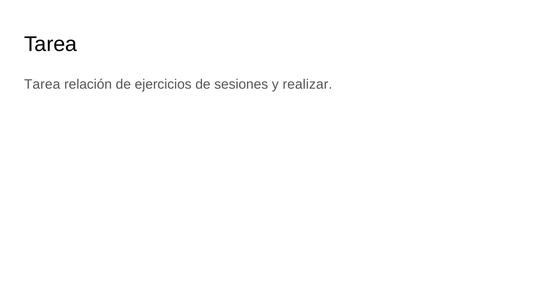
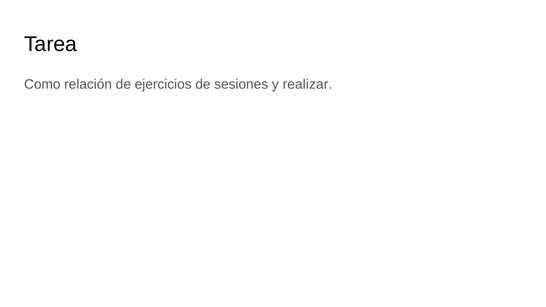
Tarea: Tarea -> Como (42, 84)
